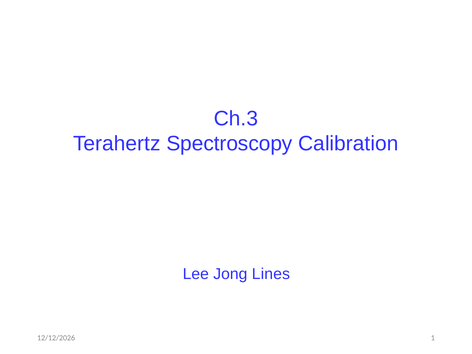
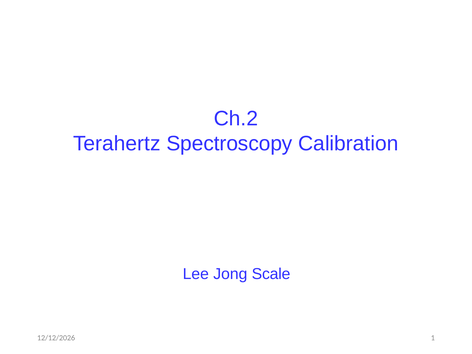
Ch.3: Ch.3 -> Ch.2 (236, 118)
Lines: Lines -> Scale (271, 274)
